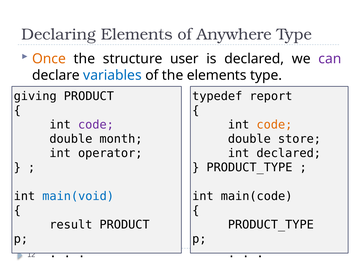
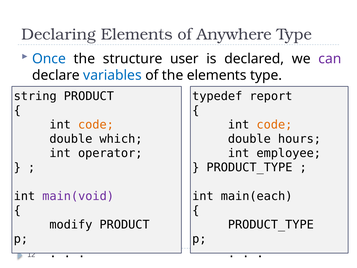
Once colour: orange -> blue (49, 59)
giving: giving -> string (35, 96)
code colour: purple -> orange (96, 125)
month: month -> which (121, 139)
store: store -> hours (299, 139)
int declared: declared -> employee (289, 153)
main(void colour: blue -> purple (78, 196)
main(code: main(code -> main(each (257, 196)
result: result -> modify (71, 225)
